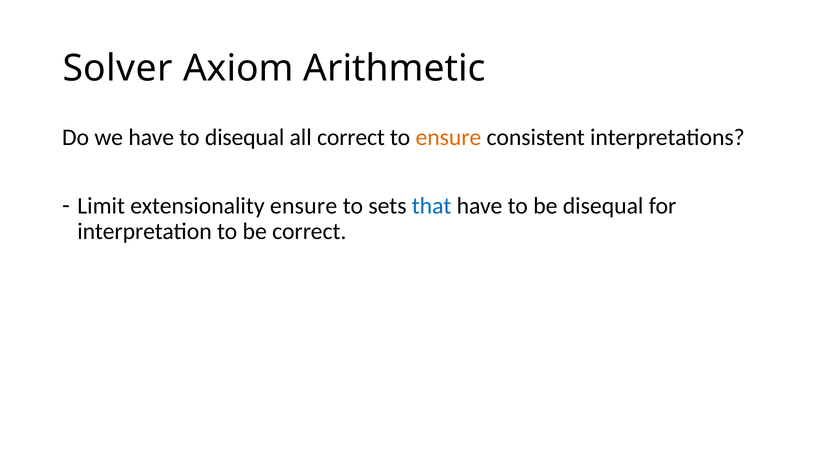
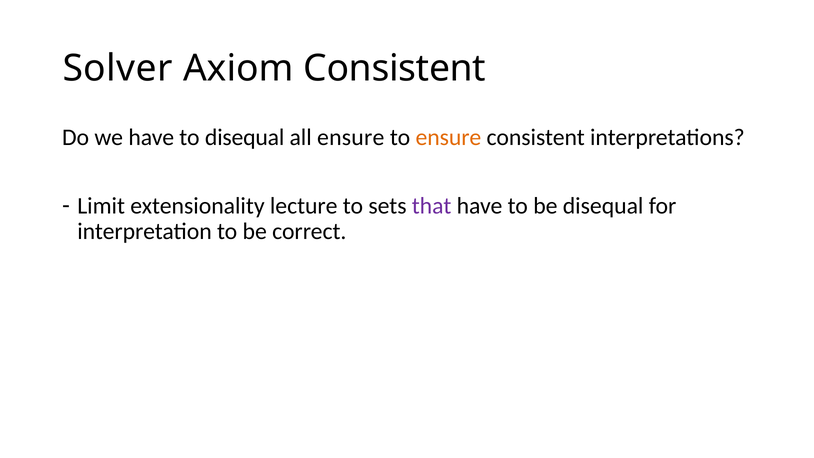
Axiom Arithmetic: Arithmetic -> Consistent (395, 68)
all correct: correct -> ensure (351, 138)
extensionality ensure: ensure -> lecture (304, 206)
that colour: blue -> purple (432, 206)
